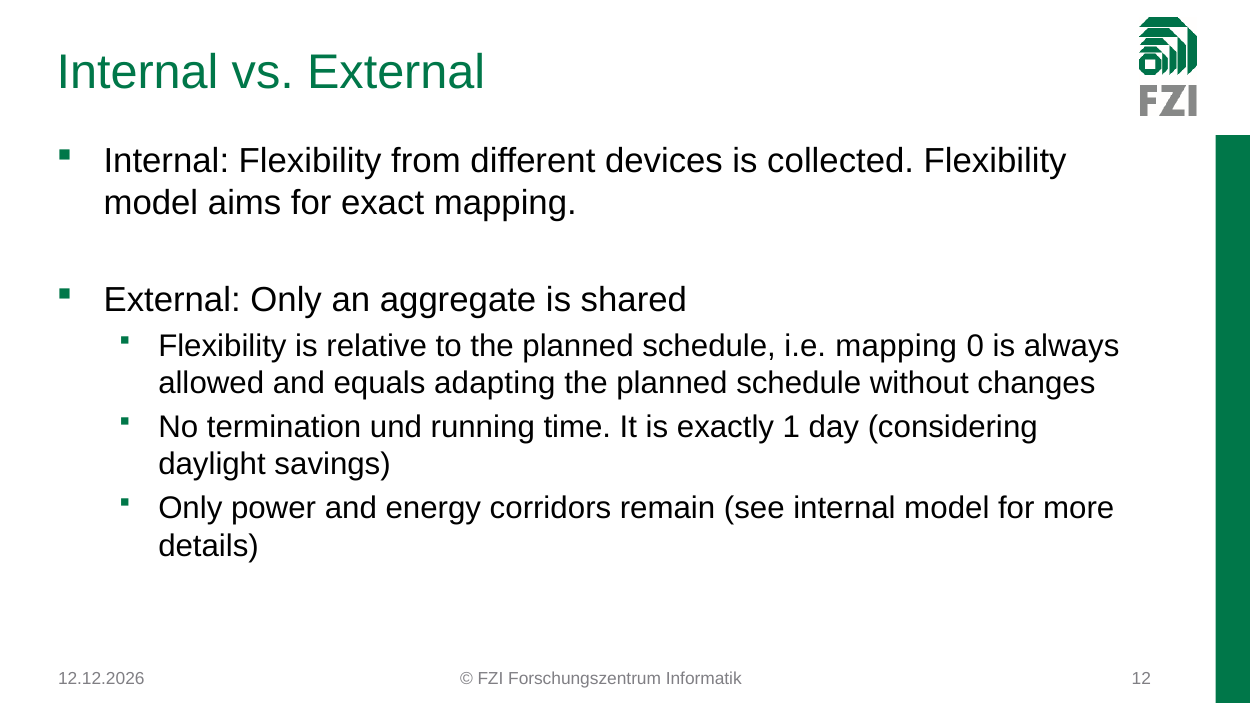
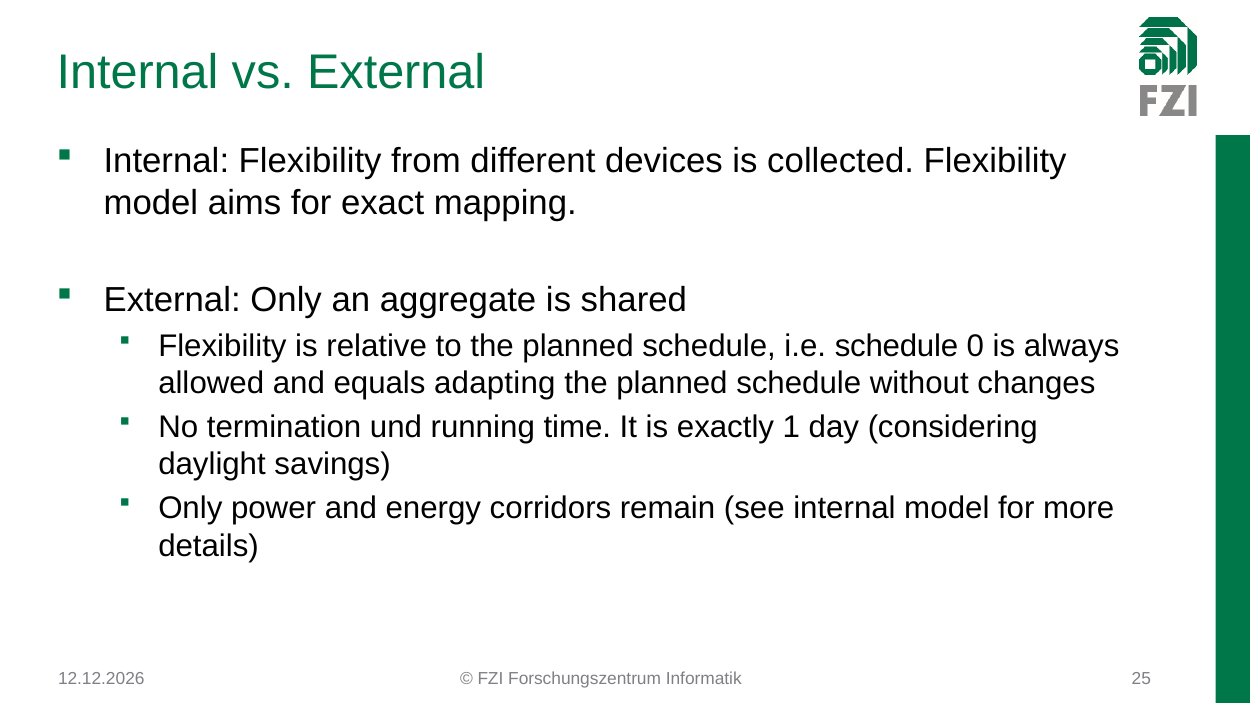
i.e mapping: mapping -> schedule (896, 346)
12: 12 -> 25 (1141, 679)
